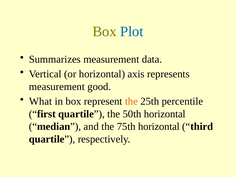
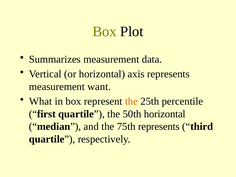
Plot colour: blue -> black (132, 31)
good: good -> want (99, 87)
75th horizontal: horizontal -> represents (159, 126)
